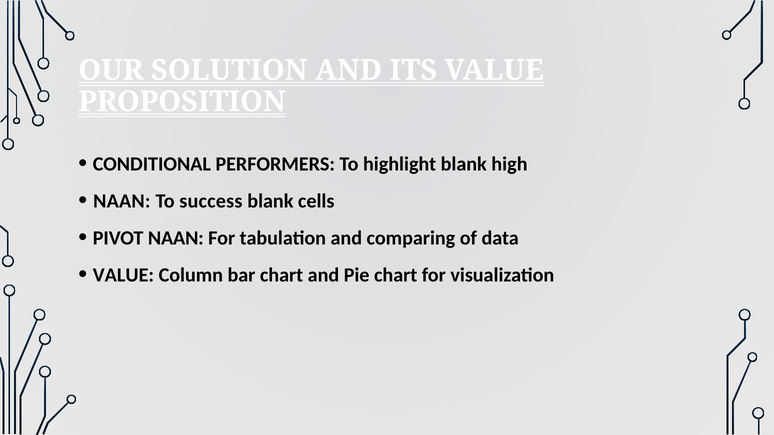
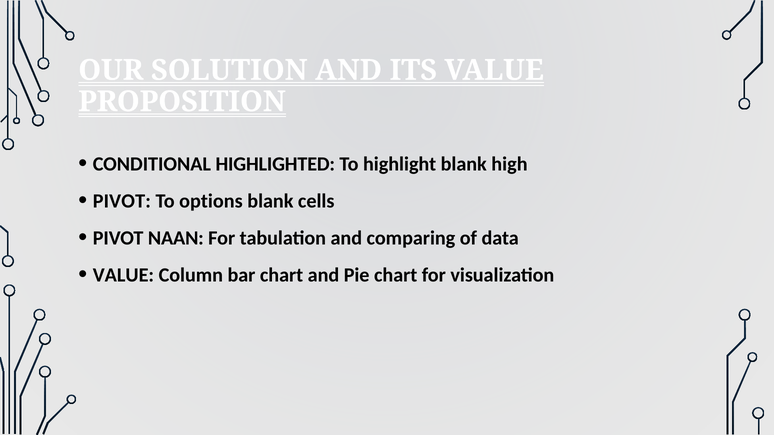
PERFORMERS: PERFORMERS -> HIGHLIGHTED (275, 164)
NAAN: NAAN -> PIVOT (122, 201)
success: success -> options (211, 201)
